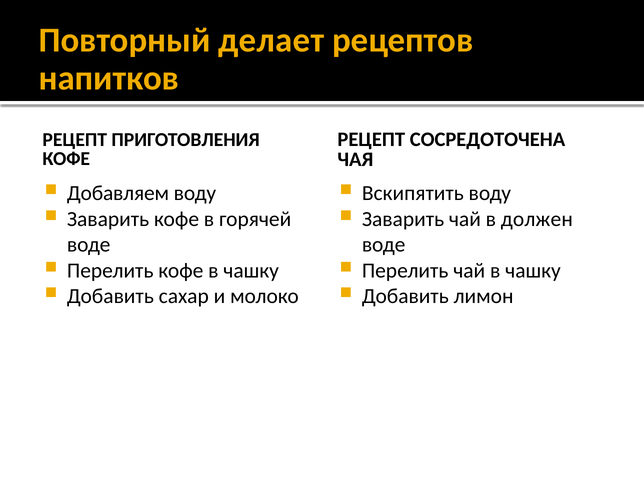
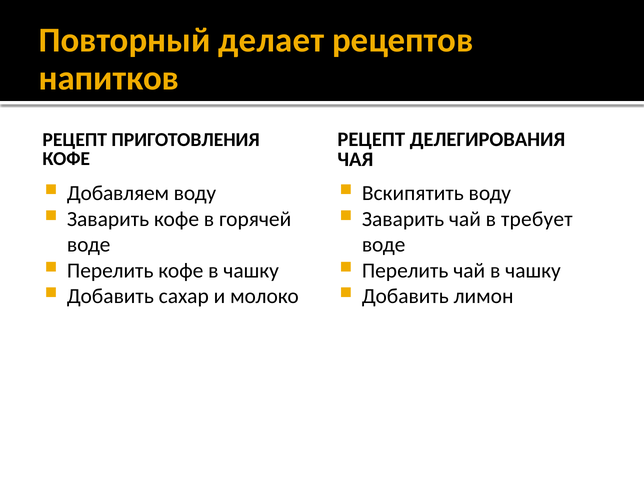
СОСРЕДОТОЧЕНА: СОСРЕДОТОЧЕНА -> ДЕЛЕГИРОВАНИЯ (488, 140)
должен: должен -> требует (537, 219)
